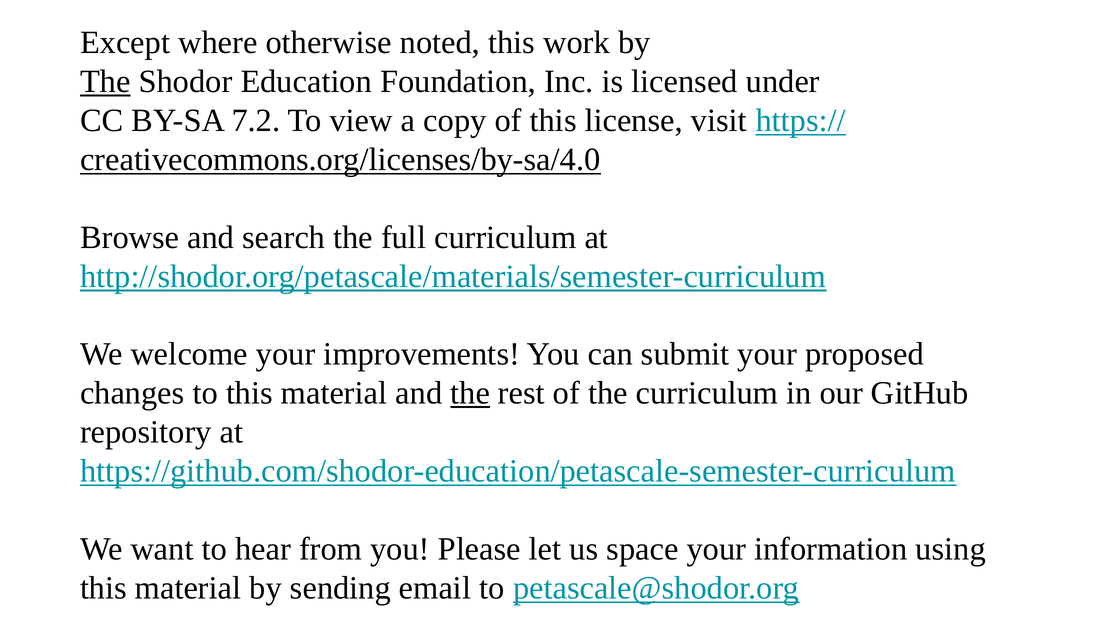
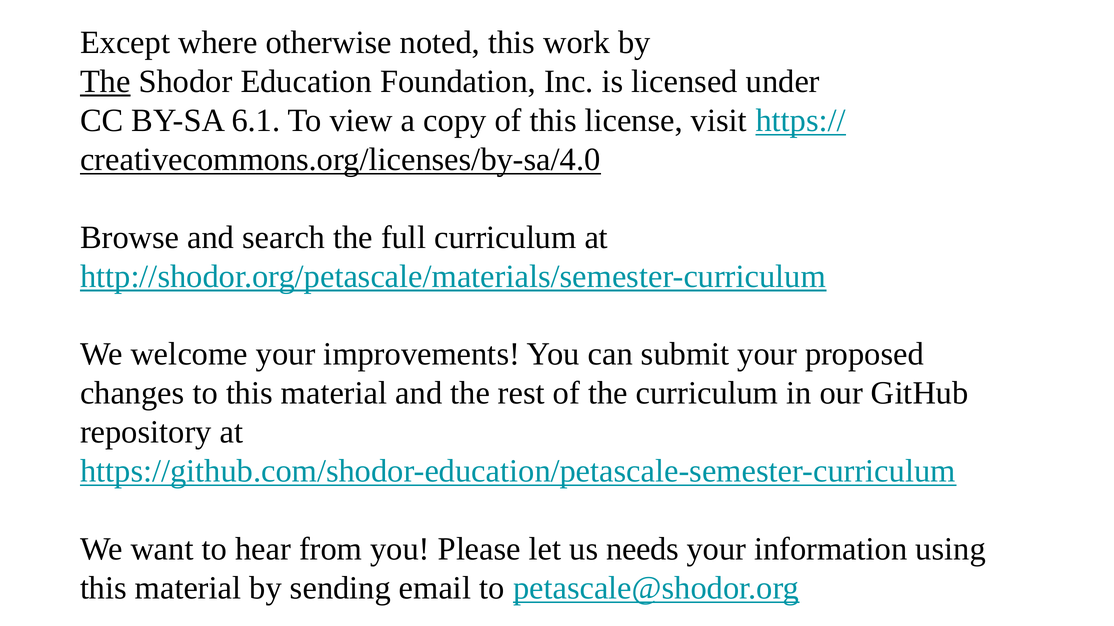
7.2: 7.2 -> 6.1 (256, 121)
the underline: present -> none (470, 394)
space: space -> needs (643, 550)
